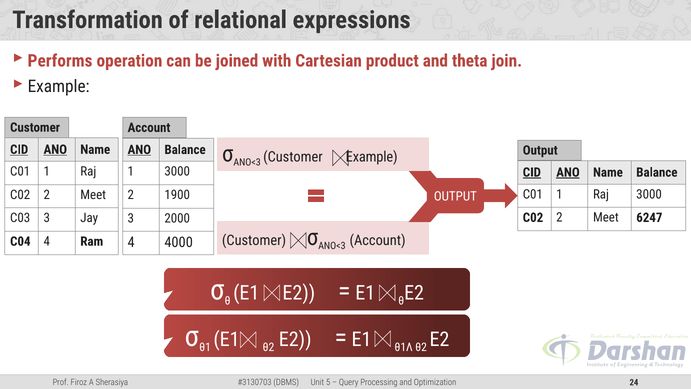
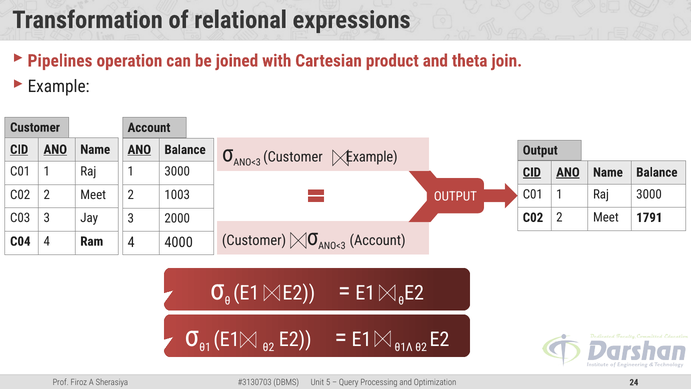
Performs: Performs -> Pipelines (60, 61)
1900: 1900 -> 1003 (177, 195)
6247: 6247 -> 1791 (649, 217)
